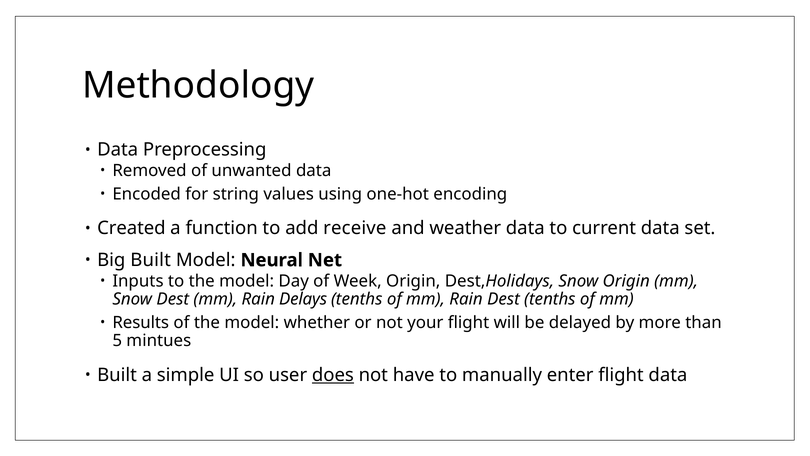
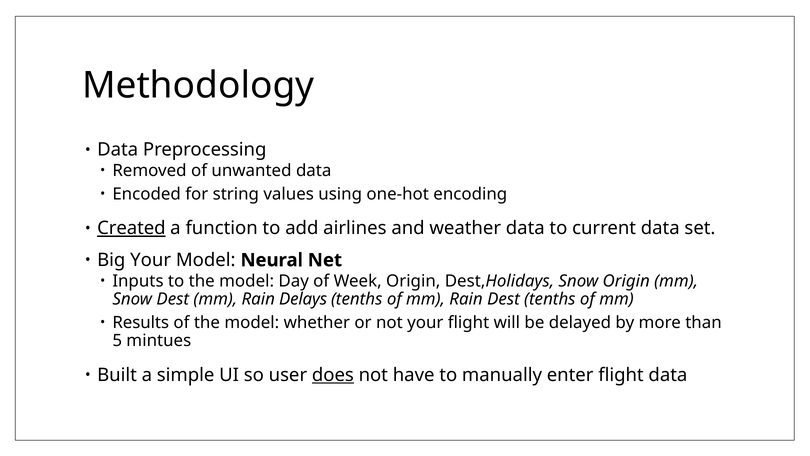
Created underline: none -> present (131, 228)
receive: receive -> airlines (355, 228)
Big Built: Built -> Your (151, 260)
